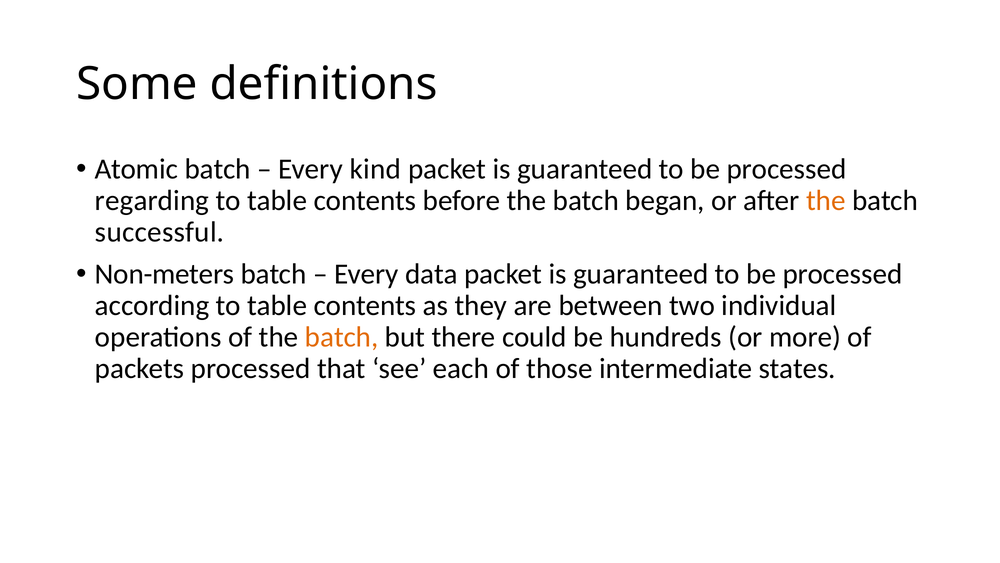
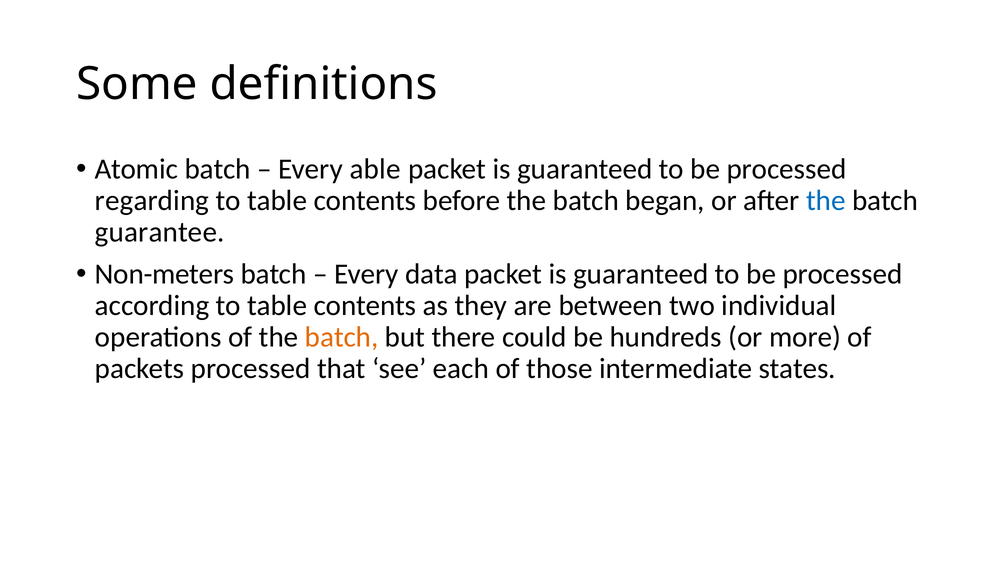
kind: kind -> able (375, 169)
the colour: orange -> blue (826, 201)
successful: successful -> guarantee (160, 232)
